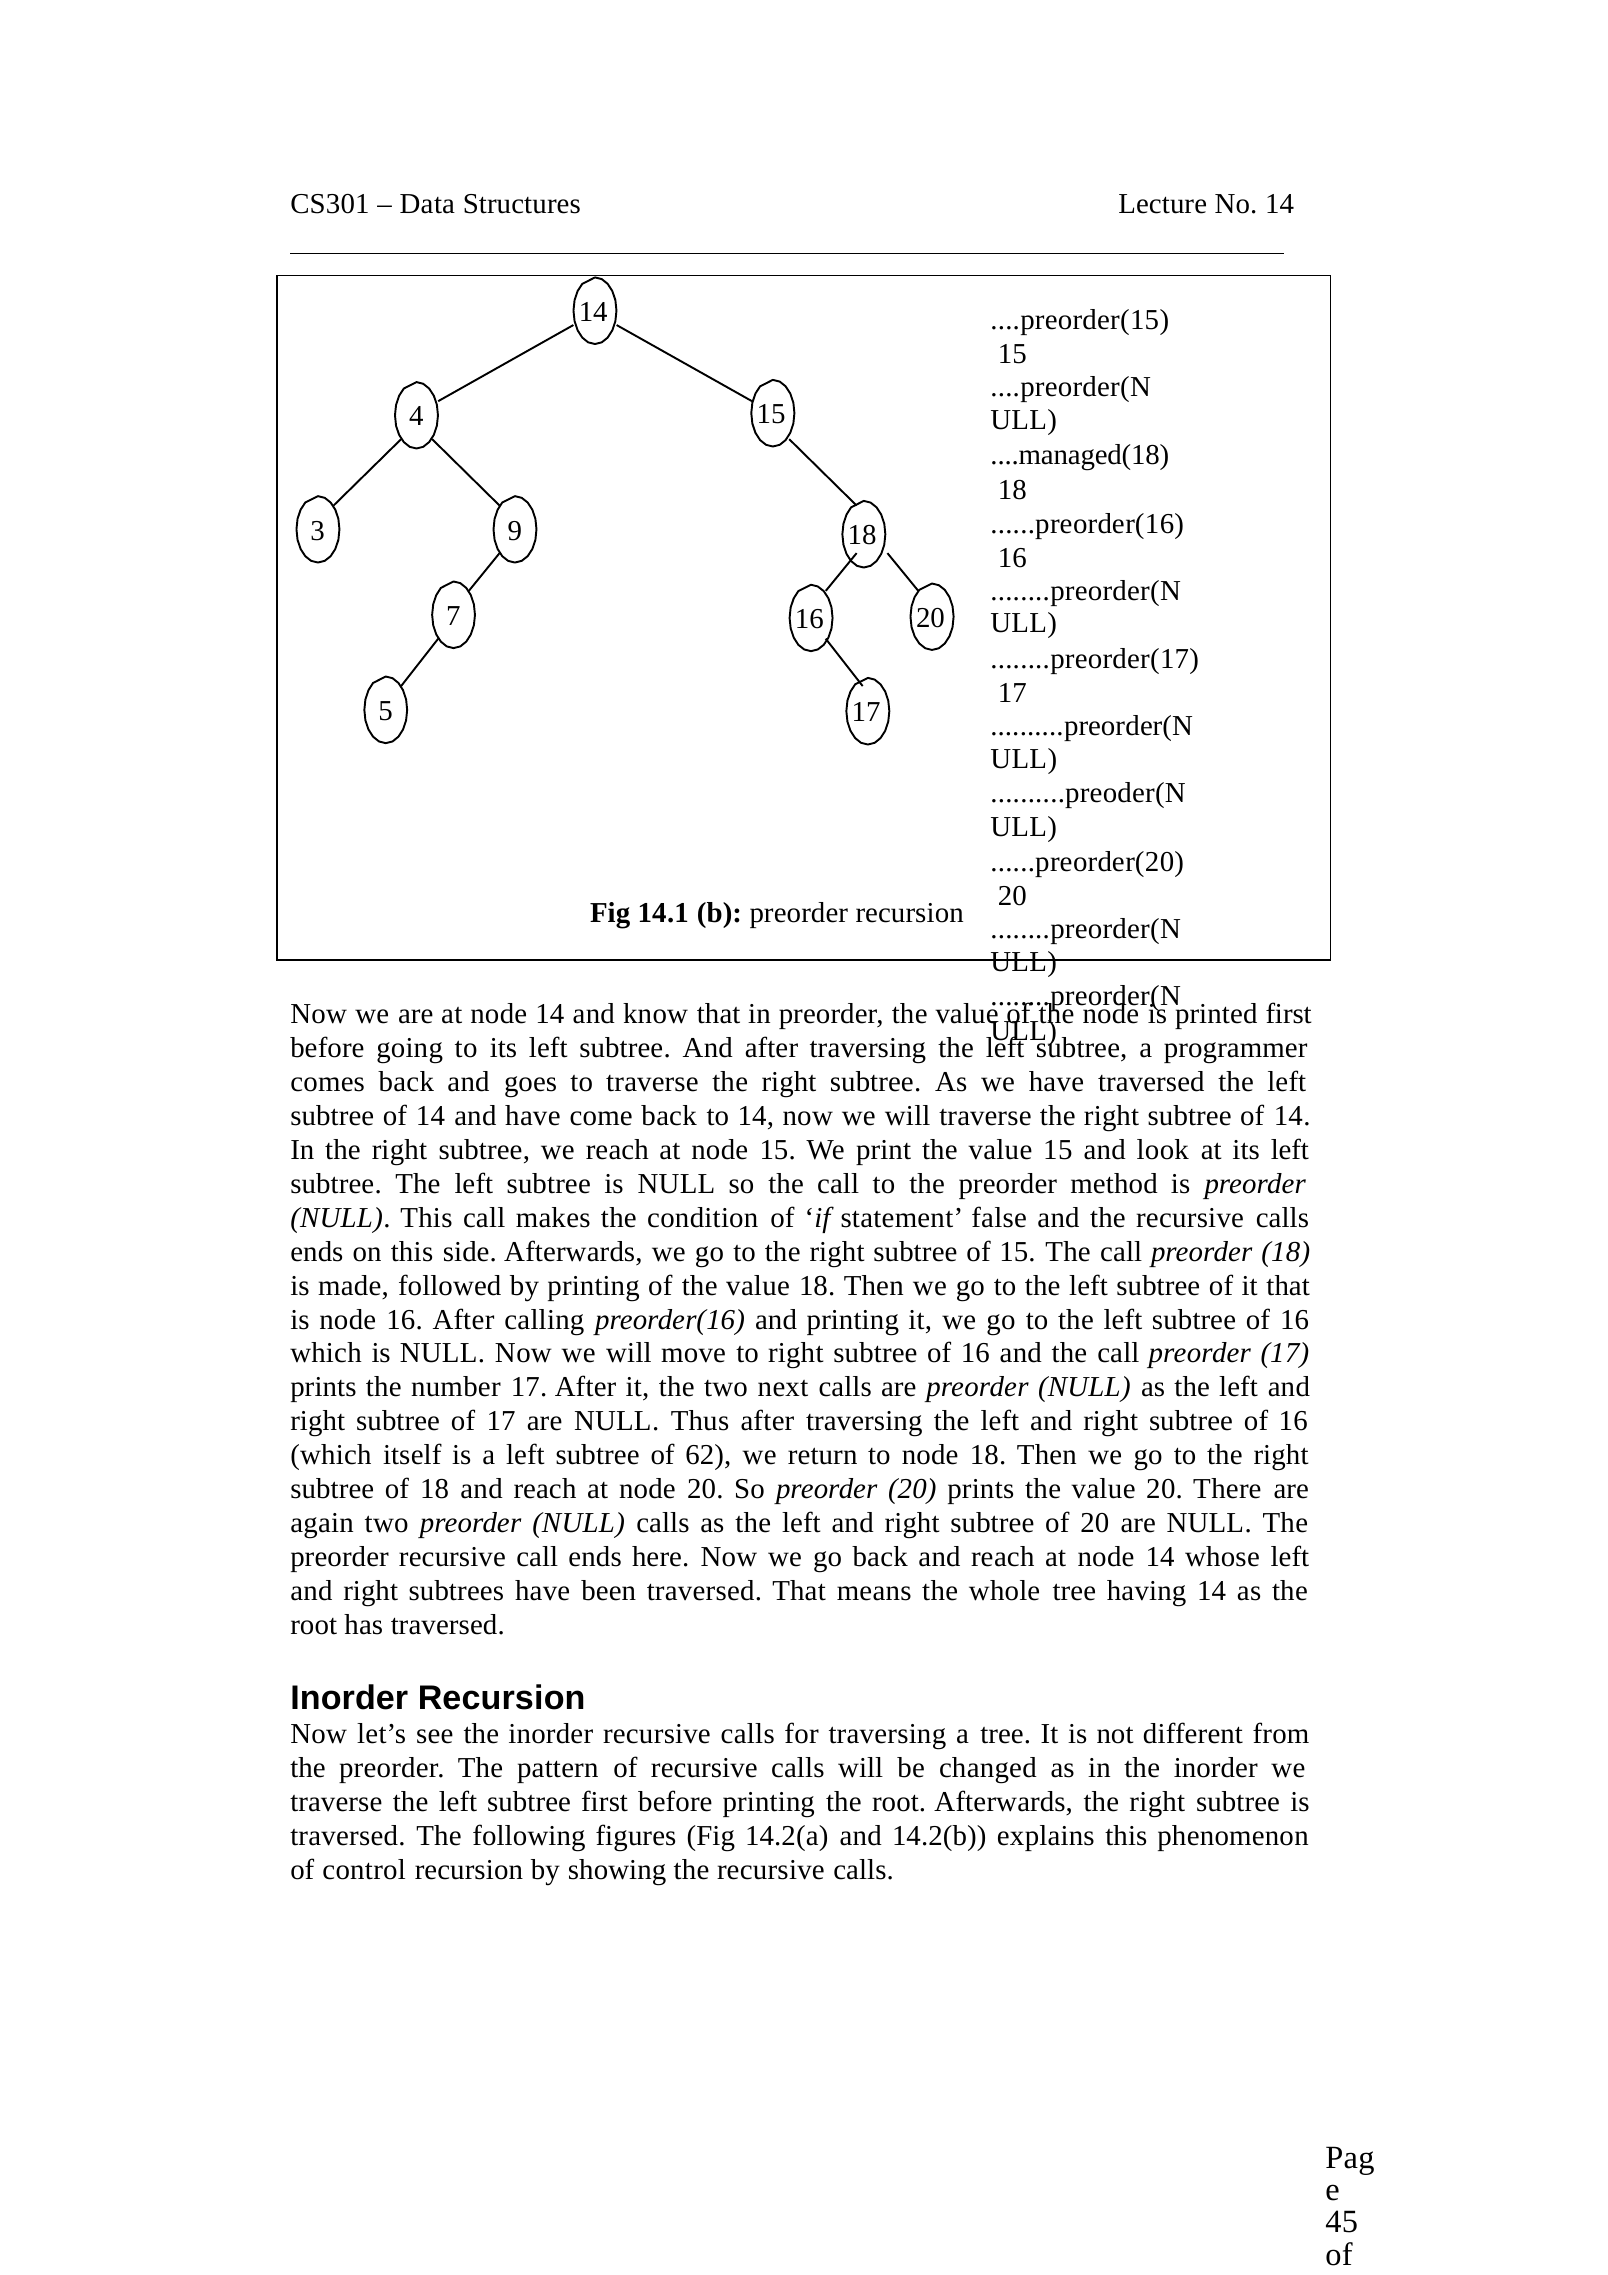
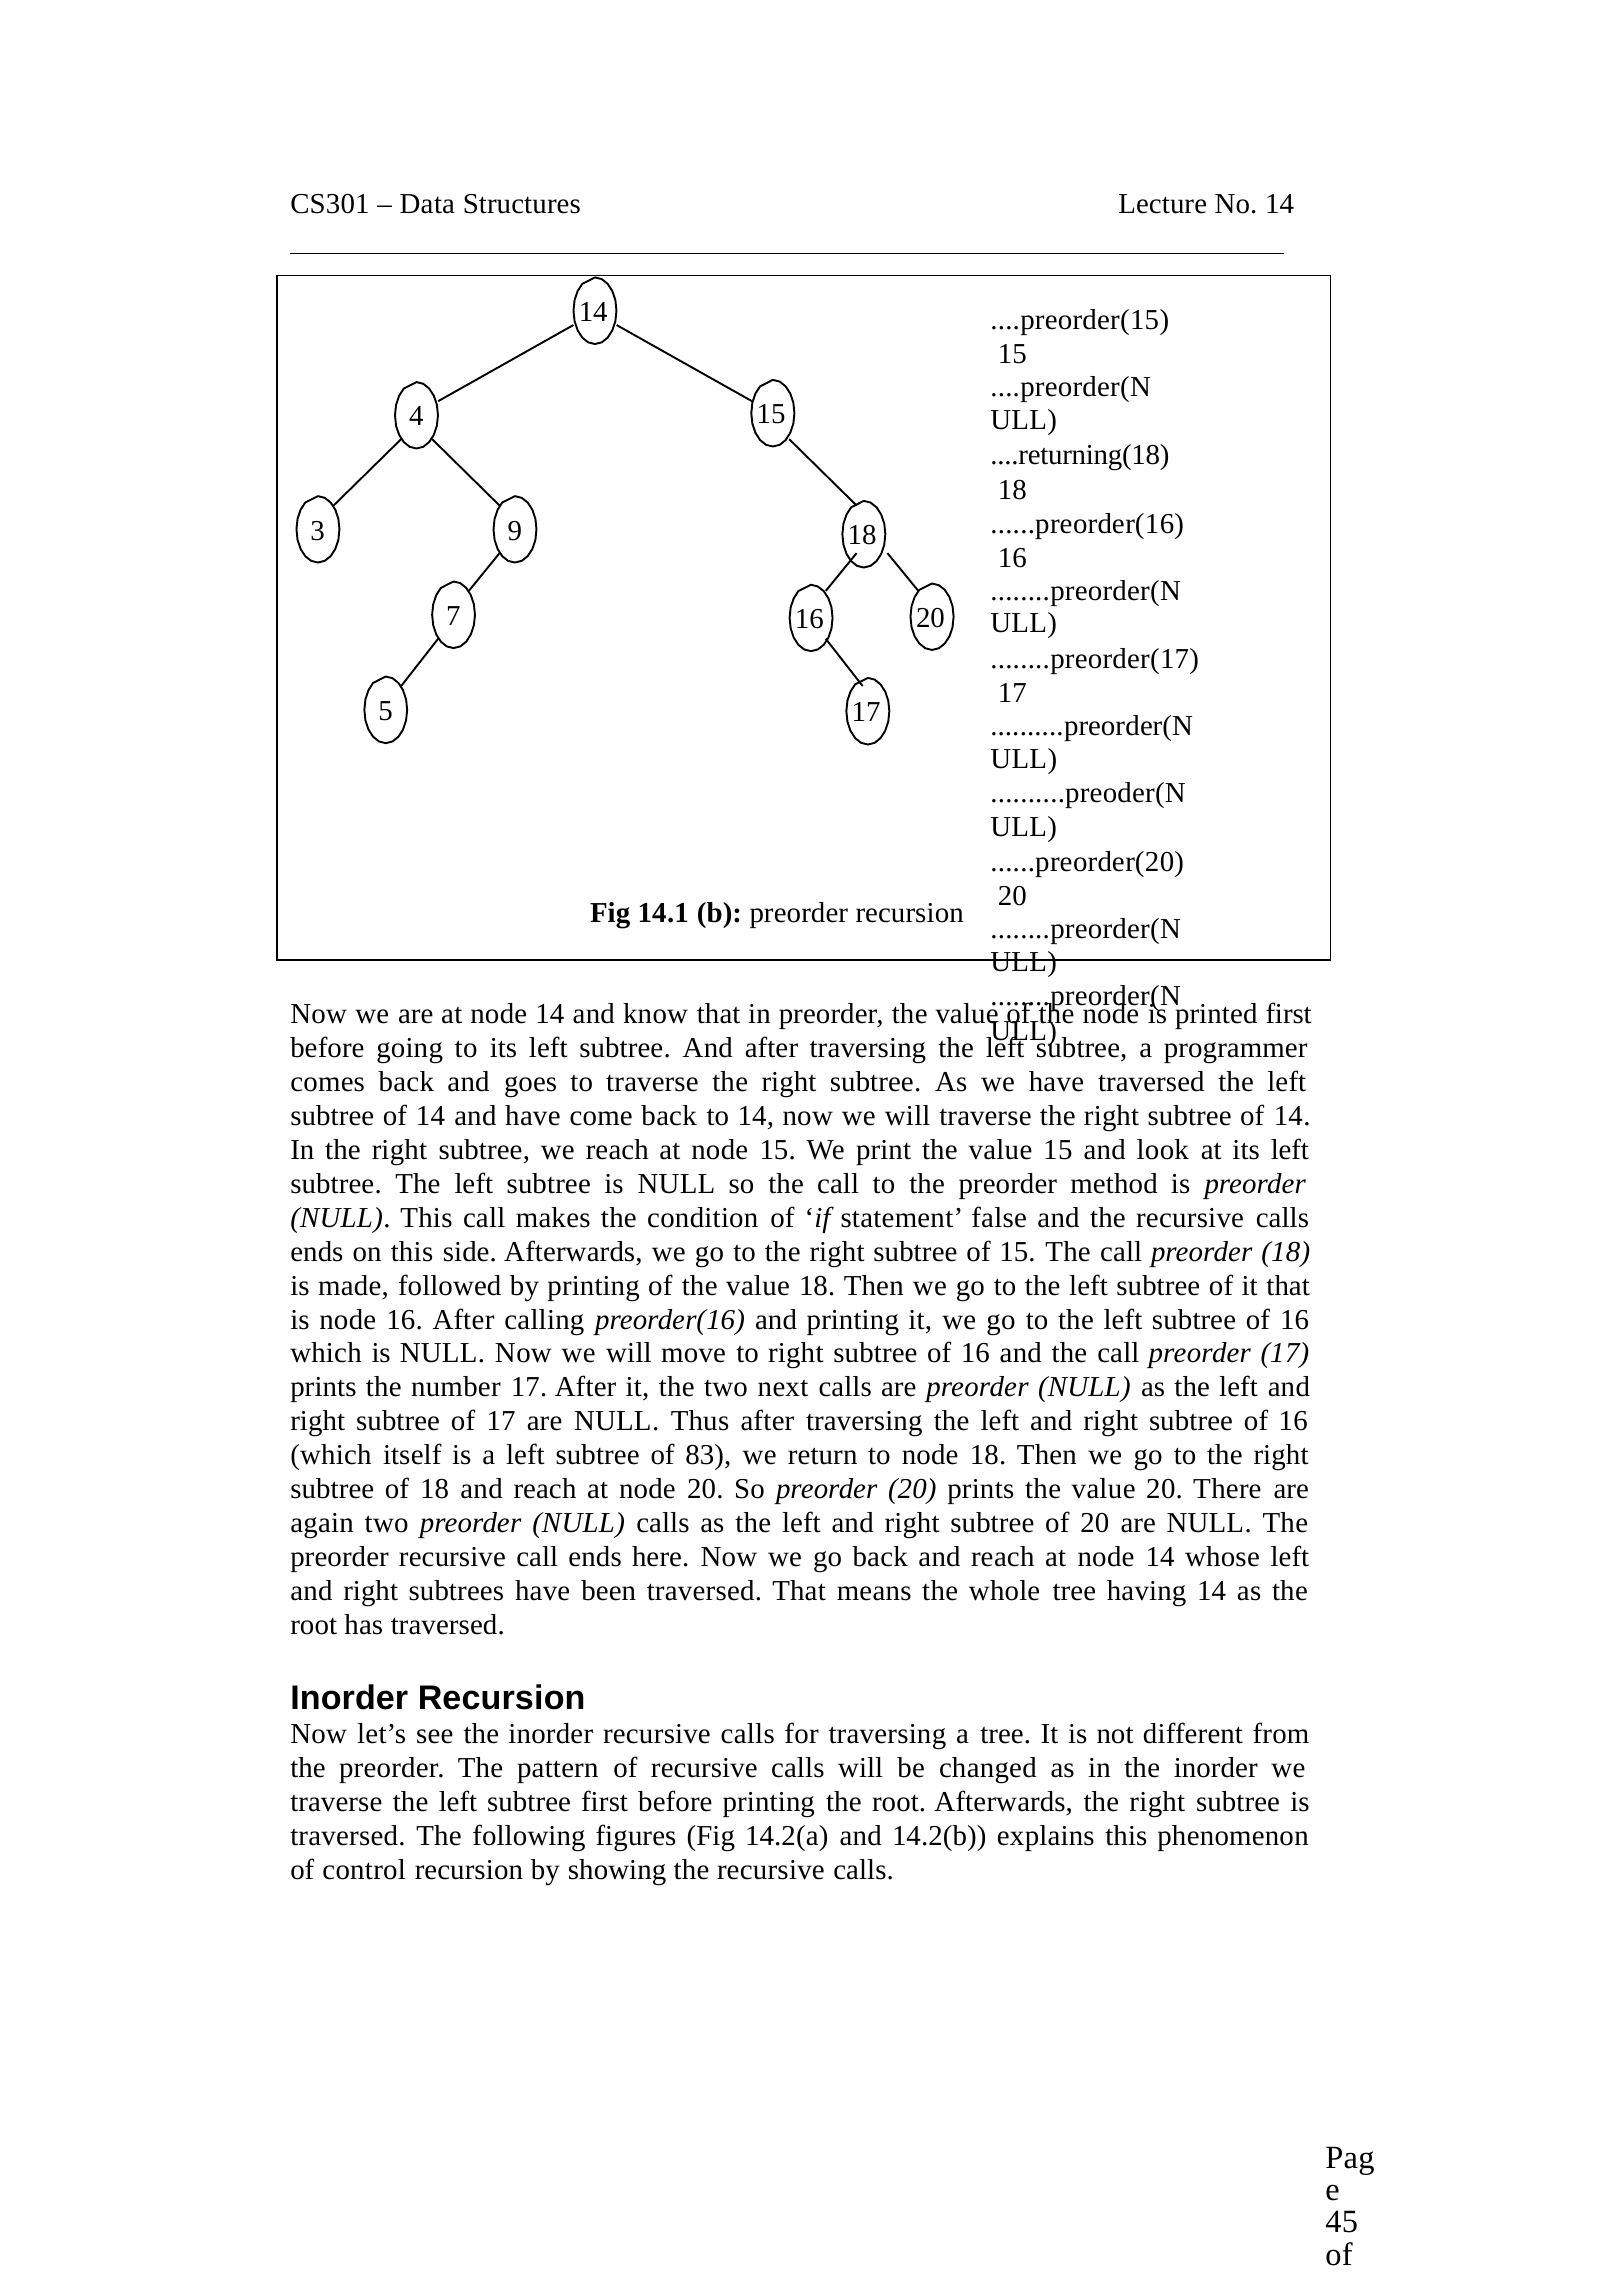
....managed(18: ....managed(18 -> ....returning(18 (1080, 456)
62: 62 -> 83 (708, 1456)
